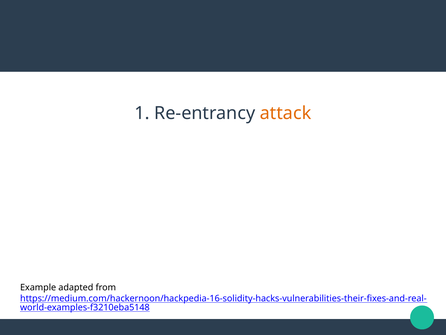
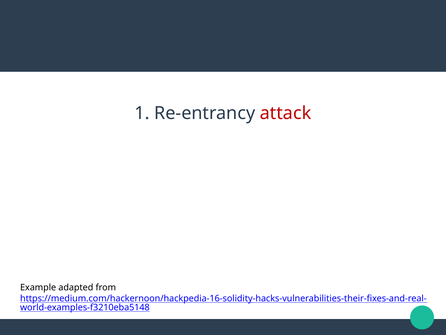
attack colour: orange -> red (286, 113)
